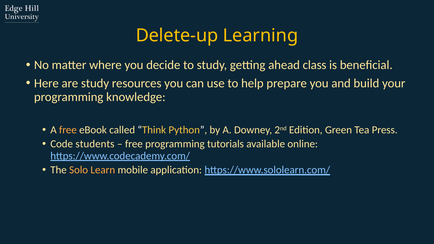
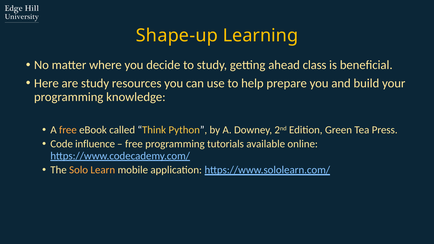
Delete-up: Delete-up -> Shape-up (177, 36)
students: students -> influence (95, 144)
